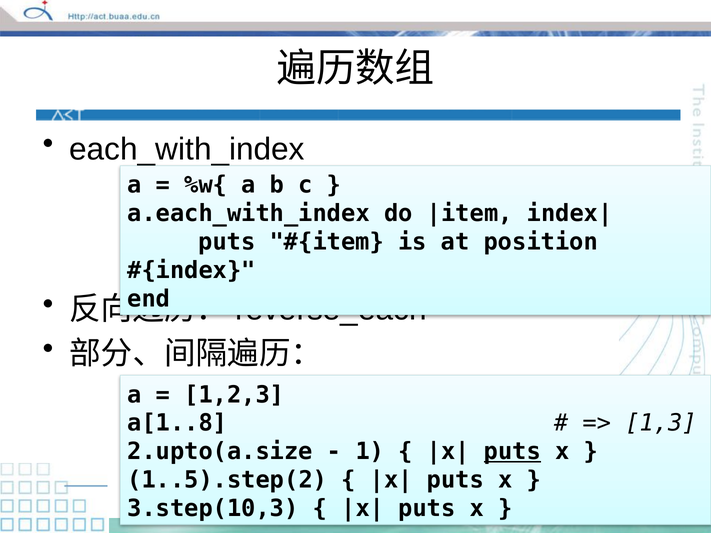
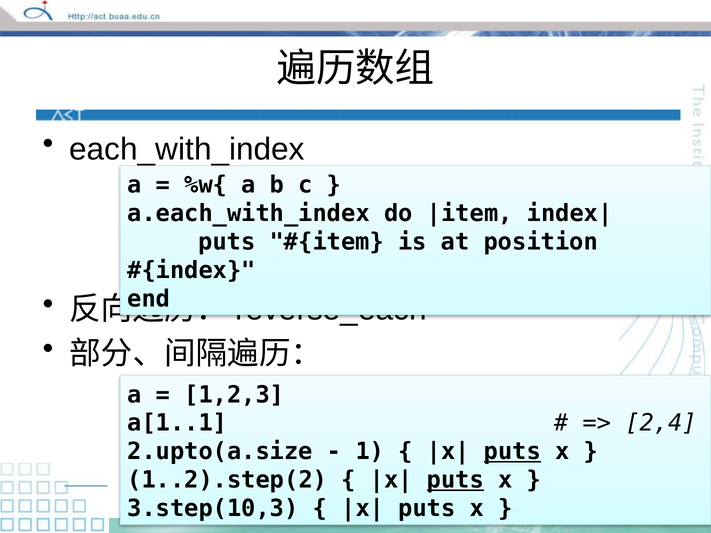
a[1..8: a[1..8 -> a[1..1 (177, 423)
1,3: 1,3 -> 2,4 (661, 423)
1..5).step(2: 1..5).step(2 -> 1..2).step(2 (227, 480)
puts underline: none -> present (455, 480)
